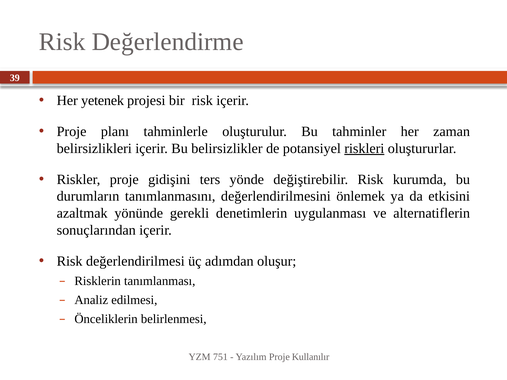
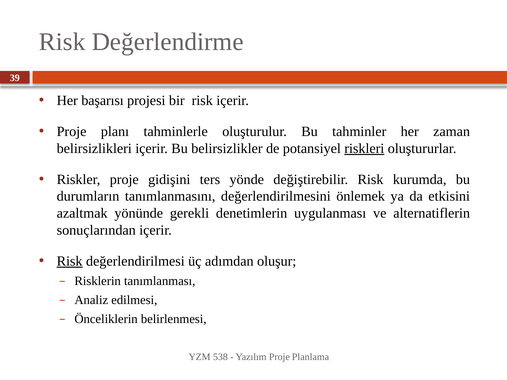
yetenek: yetenek -> başarısı (103, 101)
Risk underline: none -> present (70, 261)
751: 751 -> 538 (220, 357)
Kullanılır: Kullanılır -> Planlama (310, 357)
